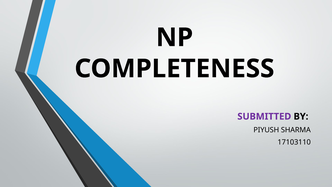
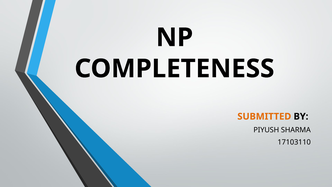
SUBMITTED colour: purple -> orange (264, 116)
